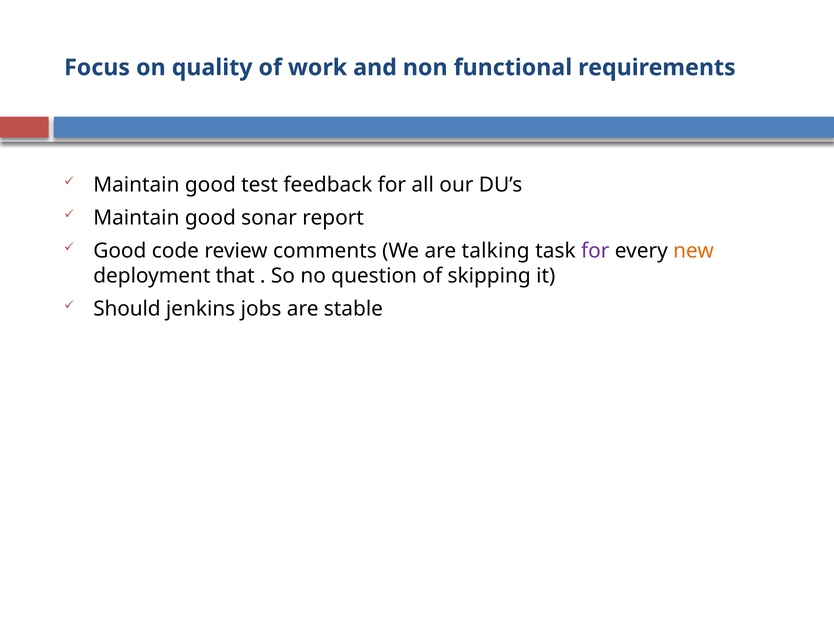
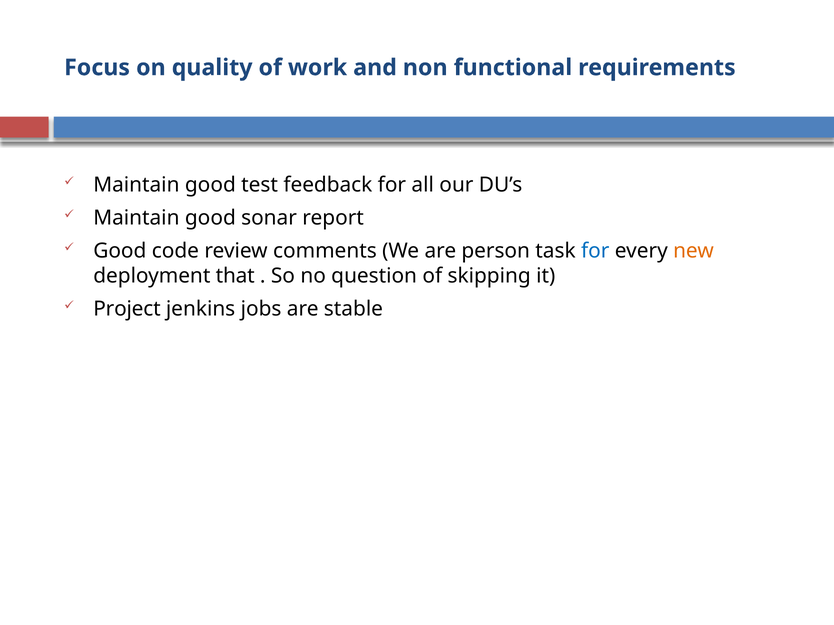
talking: talking -> person (496, 251)
for colour: purple -> blue (595, 251)
Should: Should -> Project (127, 309)
